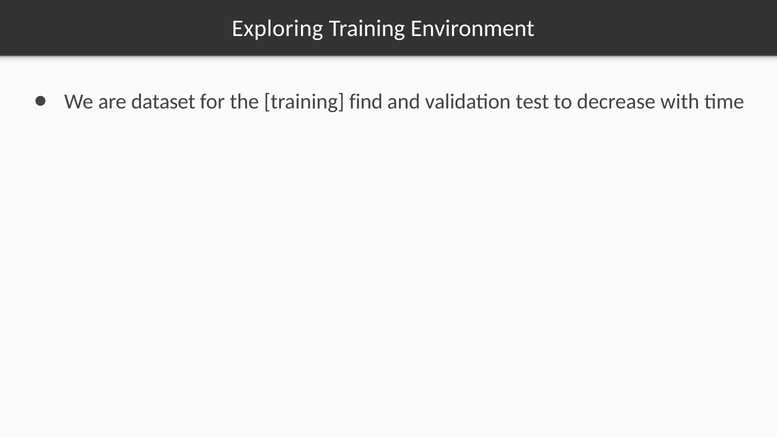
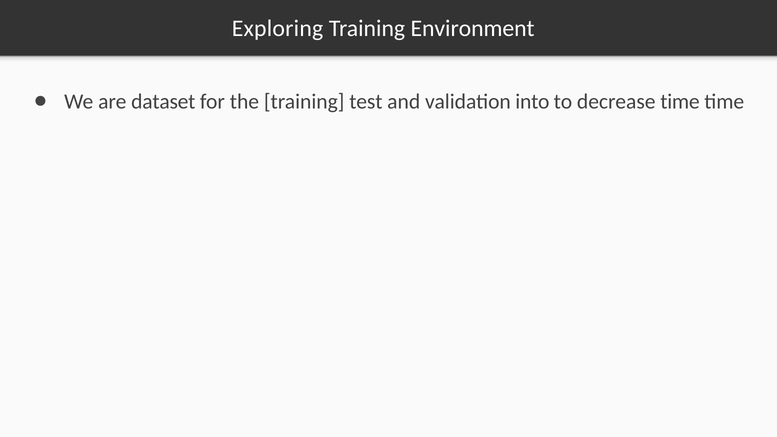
find: find -> test (366, 102)
test: test -> into (532, 102)
decrease with: with -> time (680, 102)
